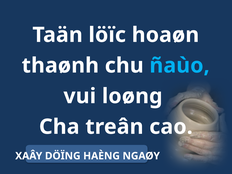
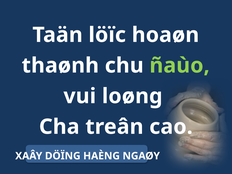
ñaùo colour: light blue -> light green (180, 66)
